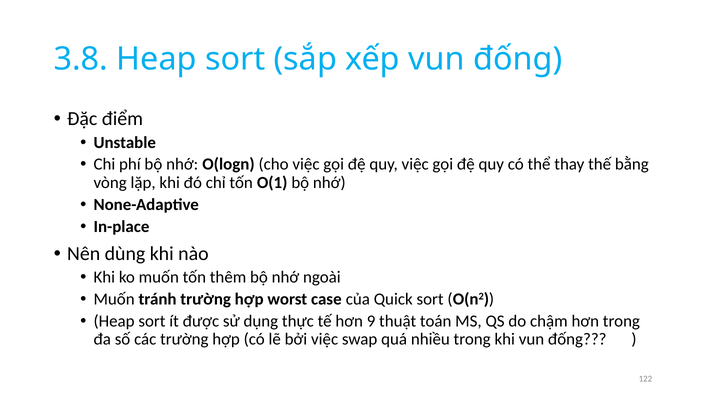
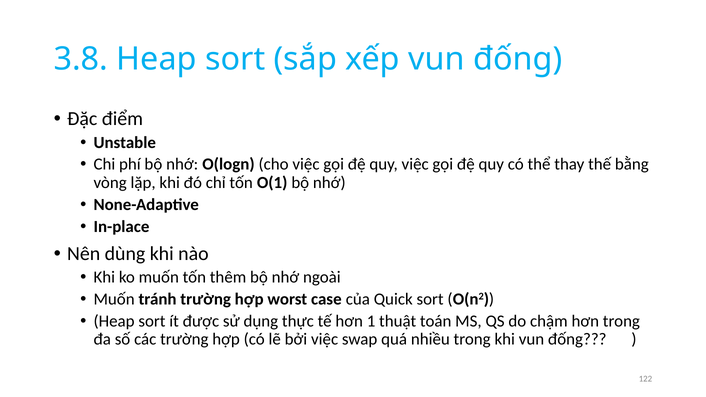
9: 9 -> 1 (371, 321)
